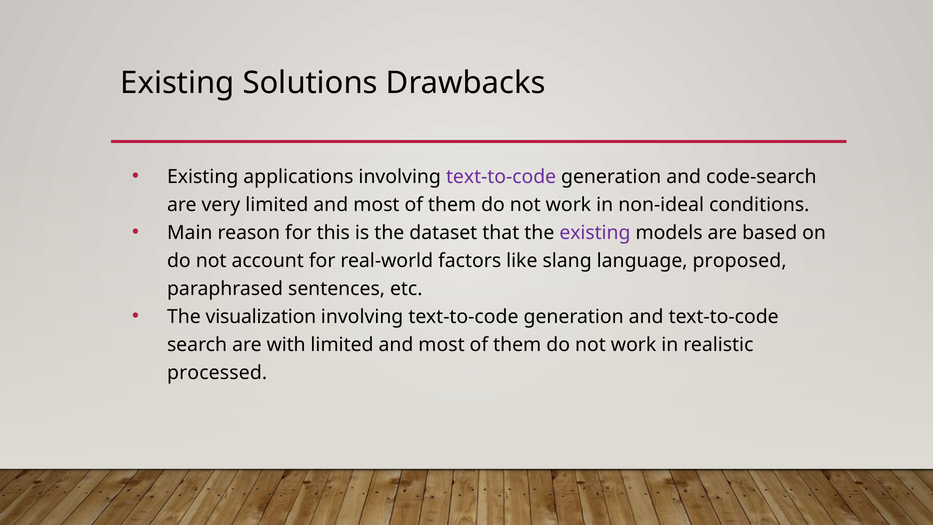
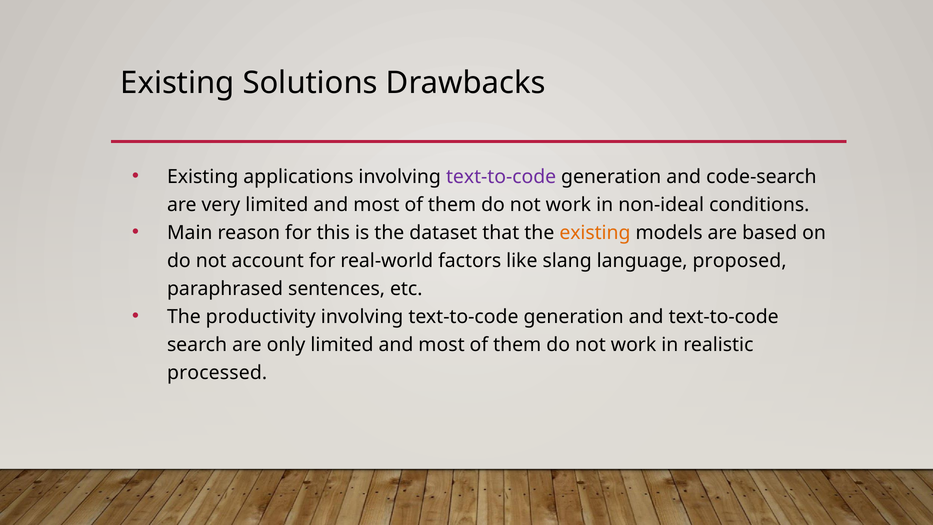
existing colour: purple -> orange (595, 233)
visualization: visualization -> productivity (261, 317)
with: with -> only (286, 345)
